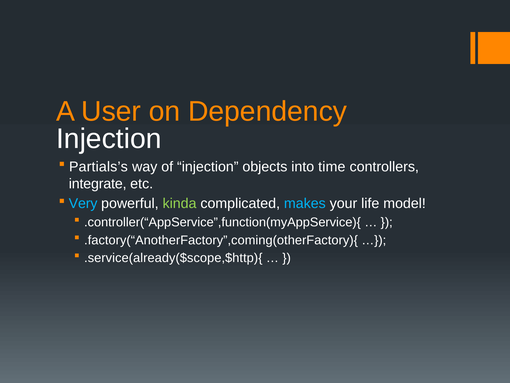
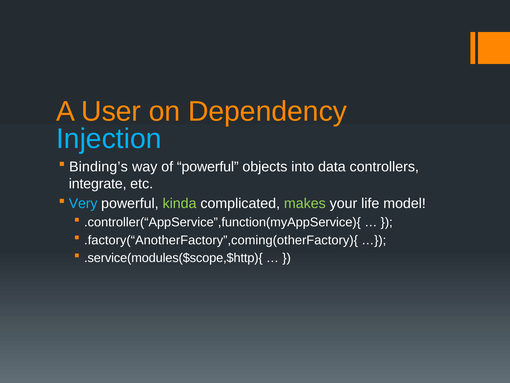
Injection colour: white -> light blue (109, 139)
Partials’s: Partials’s -> Binding’s (98, 167)
of injection: injection -> powerful (208, 167)
time: time -> data (332, 167)
makes colour: light blue -> light green (305, 203)
.service(already($scope,$http){: .service(already($scope,$http){ -> .service(modules($scope,$http){ (173, 258)
